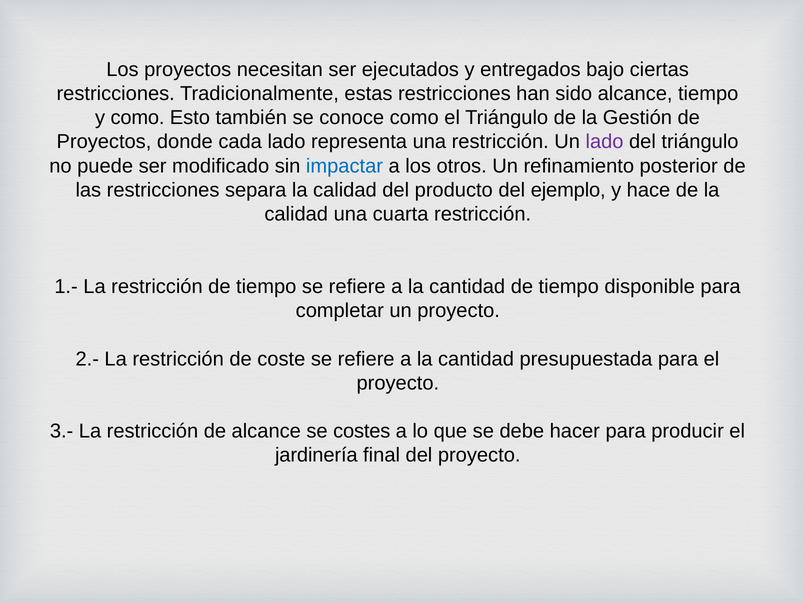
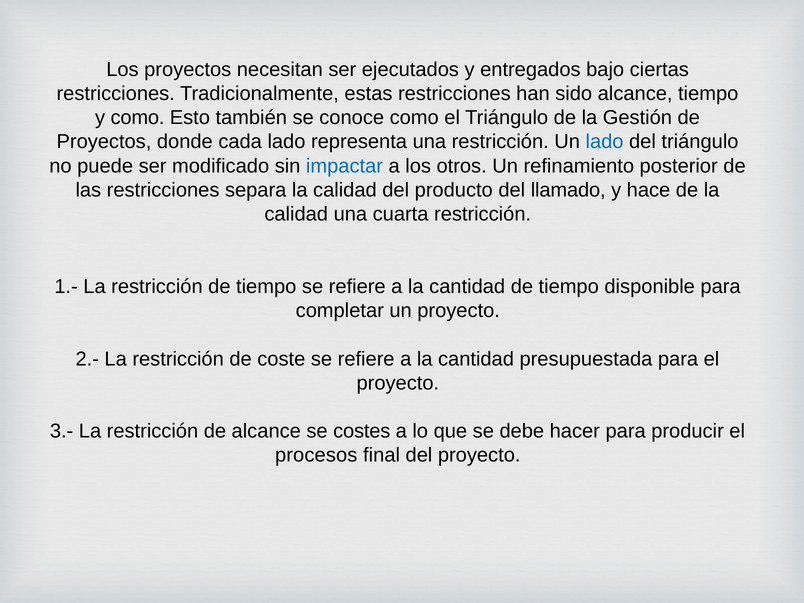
lado colour: purple -> blue (605, 142)
ejemplo: ejemplo -> llamado (568, 190)
jardinería: jardinería -> procesos (316, 455)
